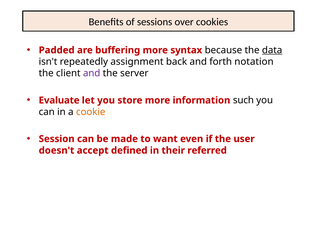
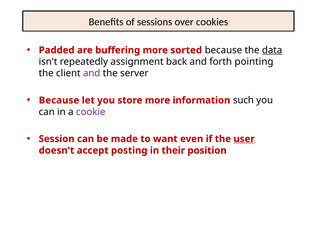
syntax: syntax -> sorted (186, 50)
notation: notation -> pointing (254, 62)
Evaluate: Evaluate -> Because (59, 100)
cookie colour: orange -> purple (91, 112)
user underline: none -> present (244, 139)
defined: defined -> posting (129, 150)
referred: referred -> position (207, 150)
